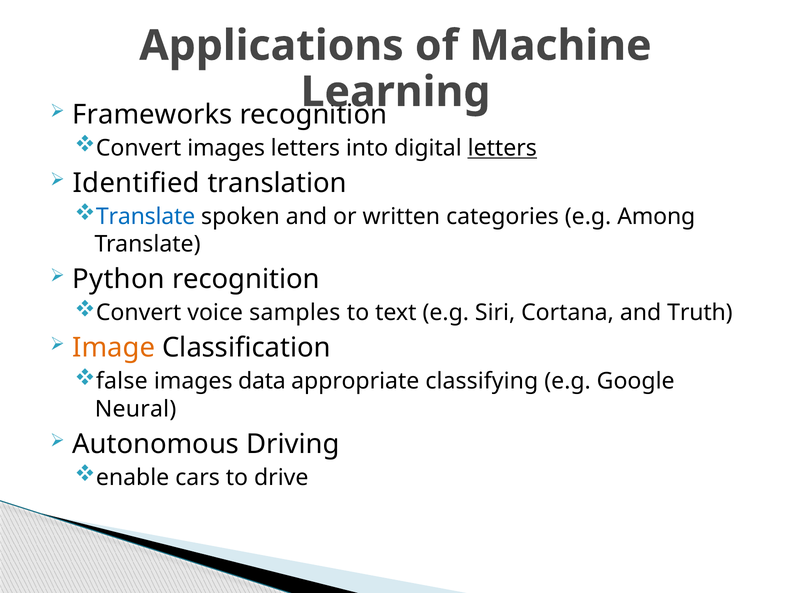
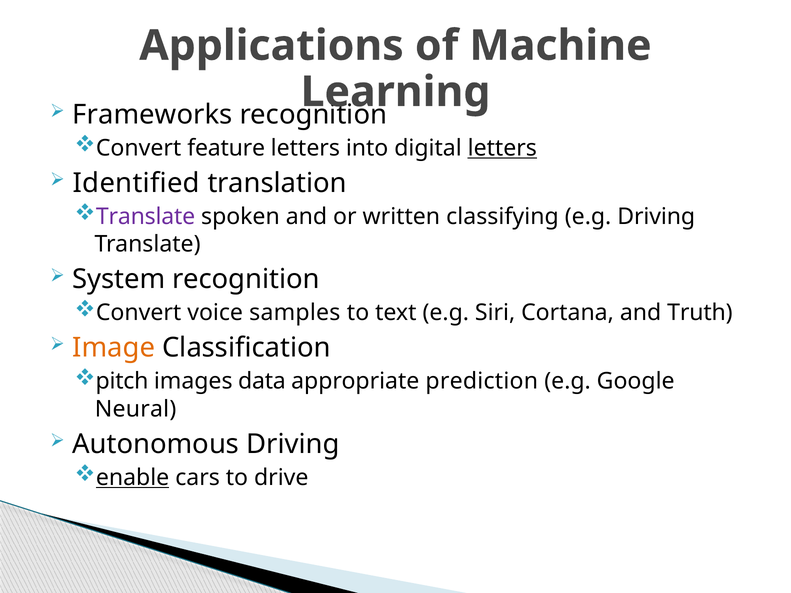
Convert images: images -> feature (226, 148)
Translate colour: blue -> purple (146, 217)
categories: categories -> classifying (502, 217)
e.g Among: Among -> Driving (656, 217)
Python: Python -> System (119, 279)
false: false -> pitch (122, 382)
classifying: classifying -> prediction (482, 382)
enable underline: none -> present (133, 478)
